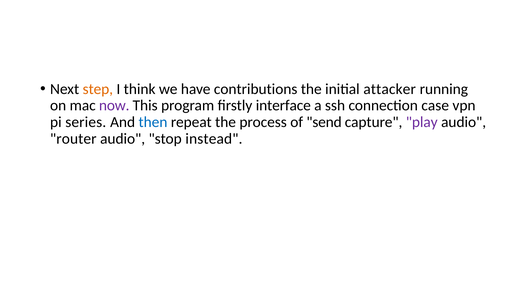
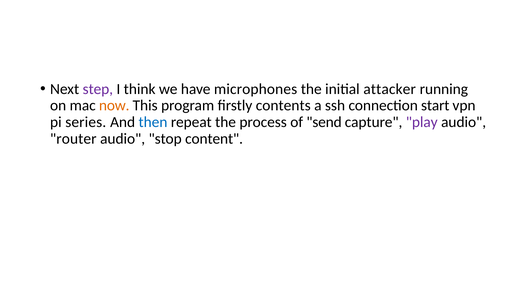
step colour: orange -> purple (98, 89)
contributions: contributions -> microphones (256, 89)
now colour: purple -> orange (114, 106)
interface: interface -> contents (283, 106)
case: case -> start (435, 106)
instead: instead -> content (214, 139)
